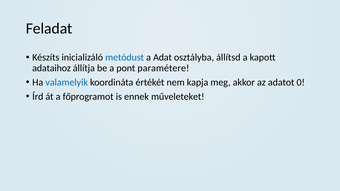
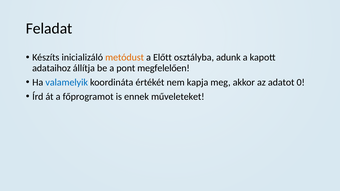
metódust colour: blue -> orange (125, 57)
Adat: Adat -> Előtt (162, 57)
állítsd: állítsd -> adunk (228, 57)
paramétere: paramétere -> megfelelően (164, 68)
